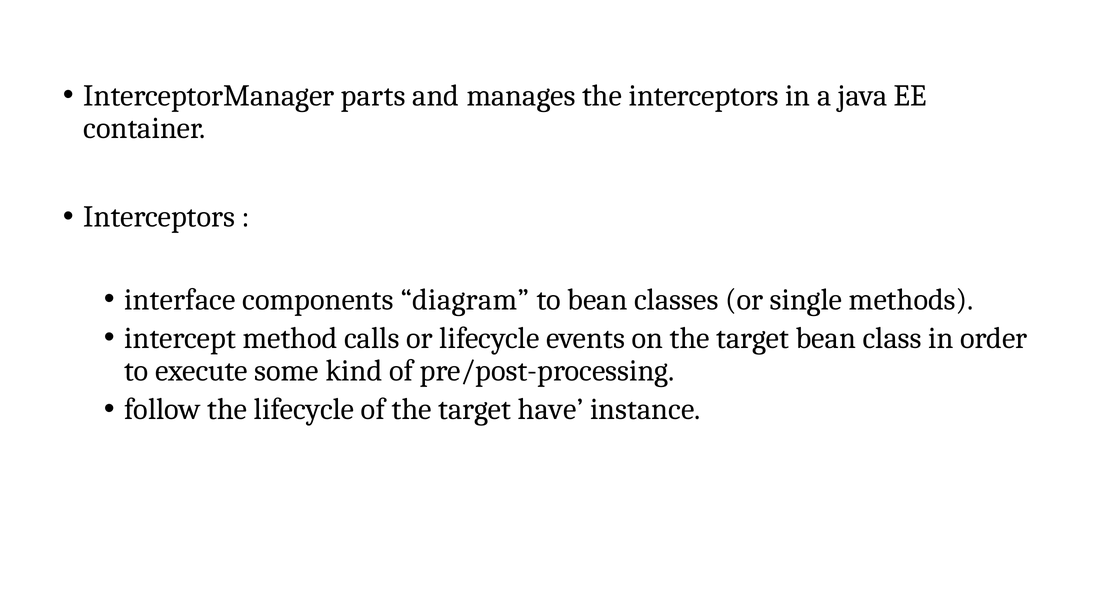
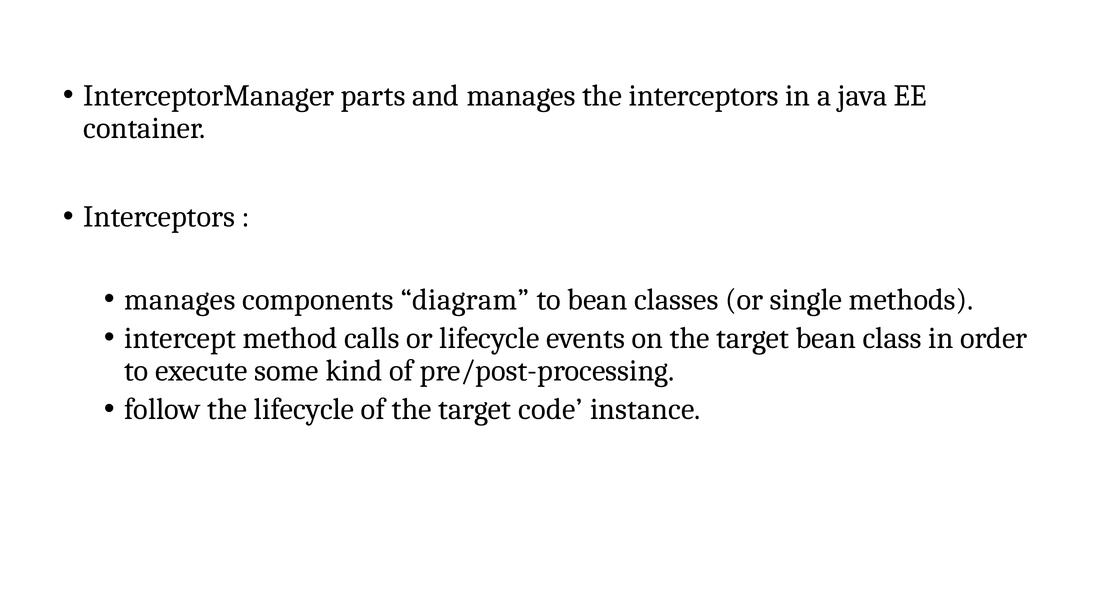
interface: interface -> manages (180, 299)
have: have -> code (550, 409)
